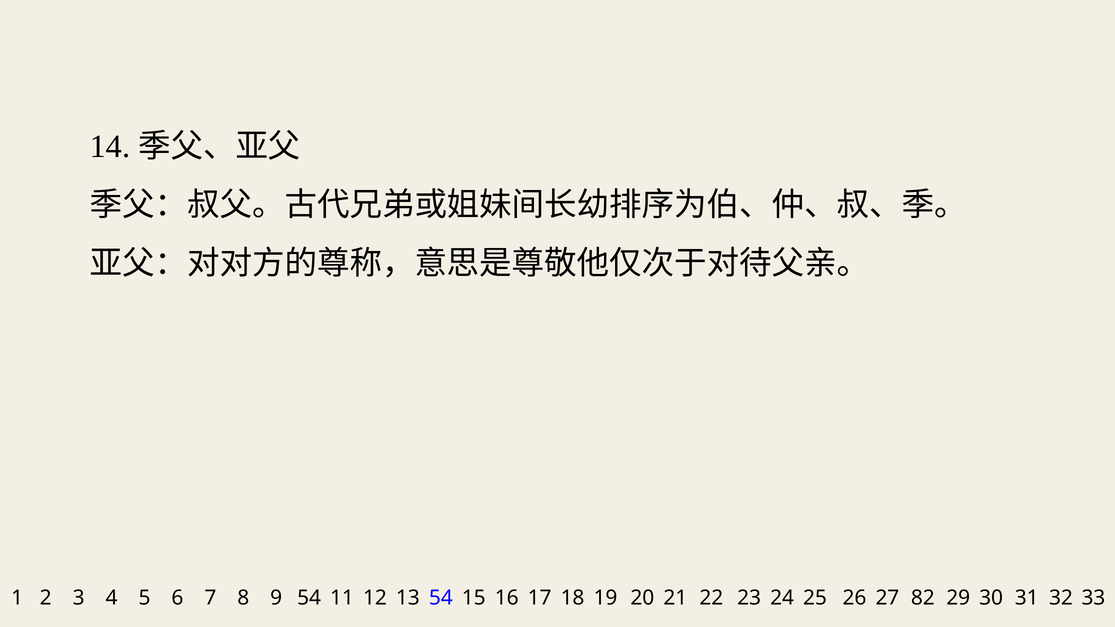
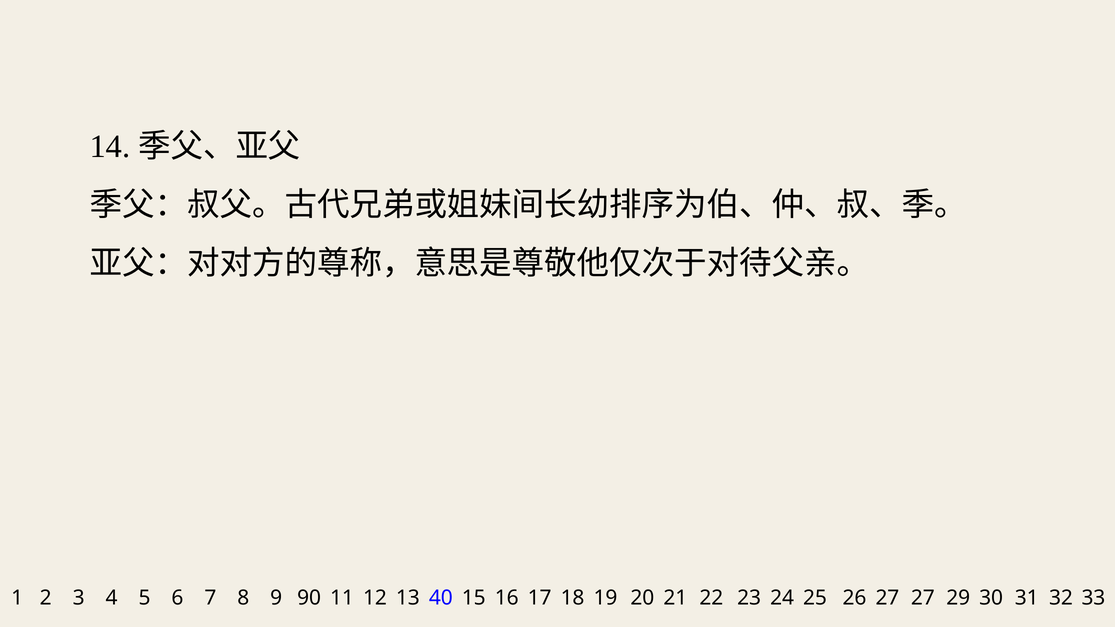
9 54: 54 -> 90 (309, 598)
13 54: 54 -> 40 (441, 598)
25 82: 82 -> 27 (923, 598)
